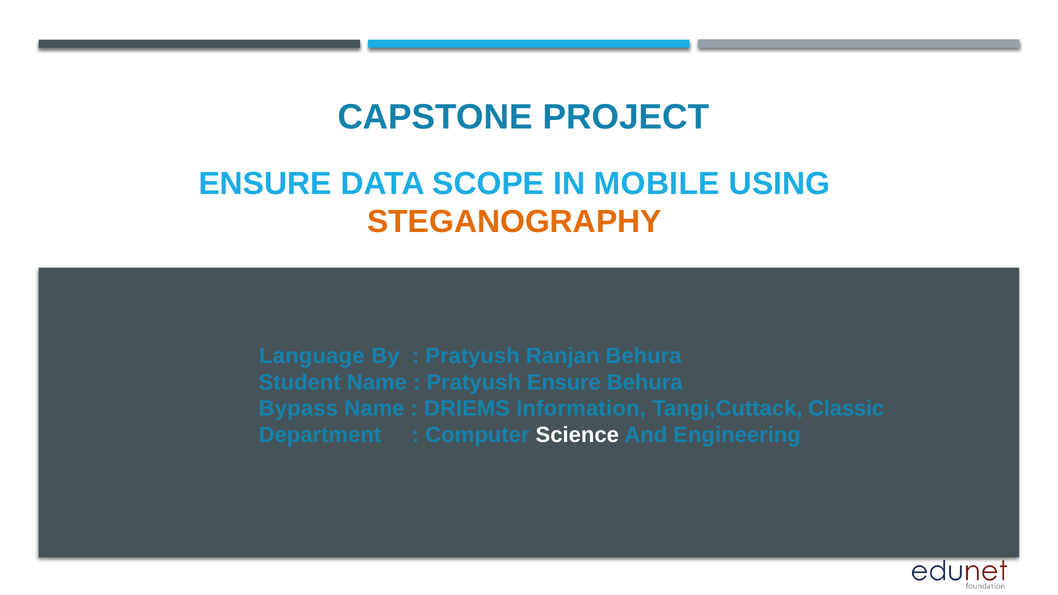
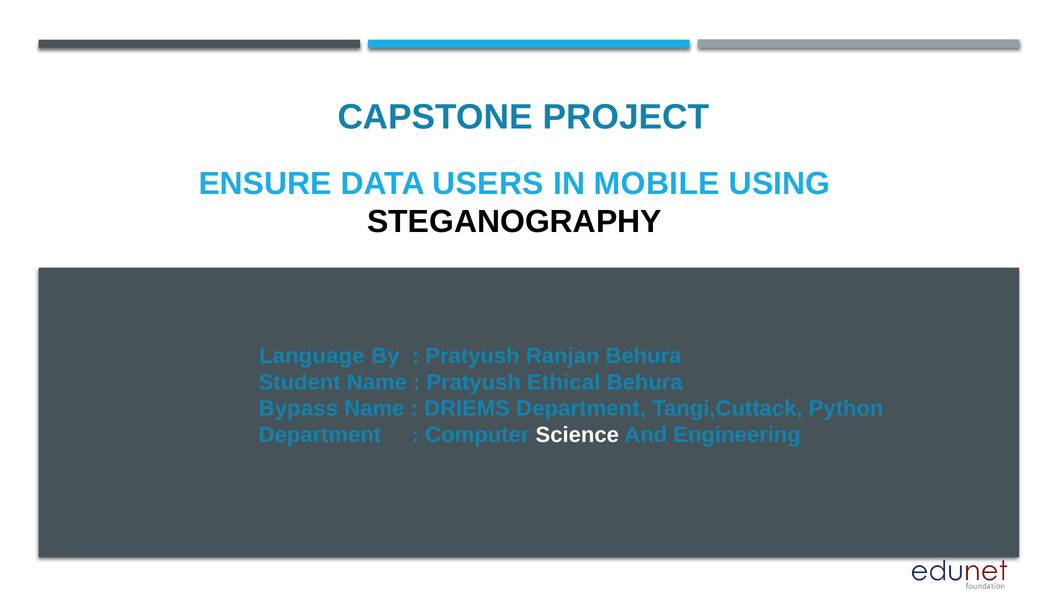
SCOPE: SCOPE -> USERS (488, 184)
STEGANOGRAPHY colour: orange -> black (514, 222)
Pratyush Ensure: Ensure -> Ethical (564, 382)
DRIEMS Information: Information -> Department (581, 409)
Classic: Classic -> Python (846, 409)
